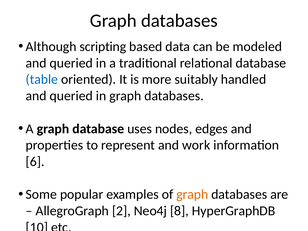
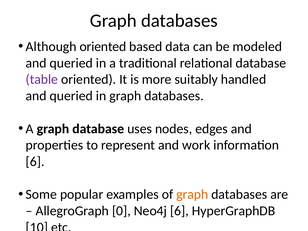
Although scripting: scripting -> oriented (103, 47)
table colour: blue -> purple (42, 79)
2: 2 -> 0 (121, 211)
Neo4j 8: 8 -> 6 (179, 211)
